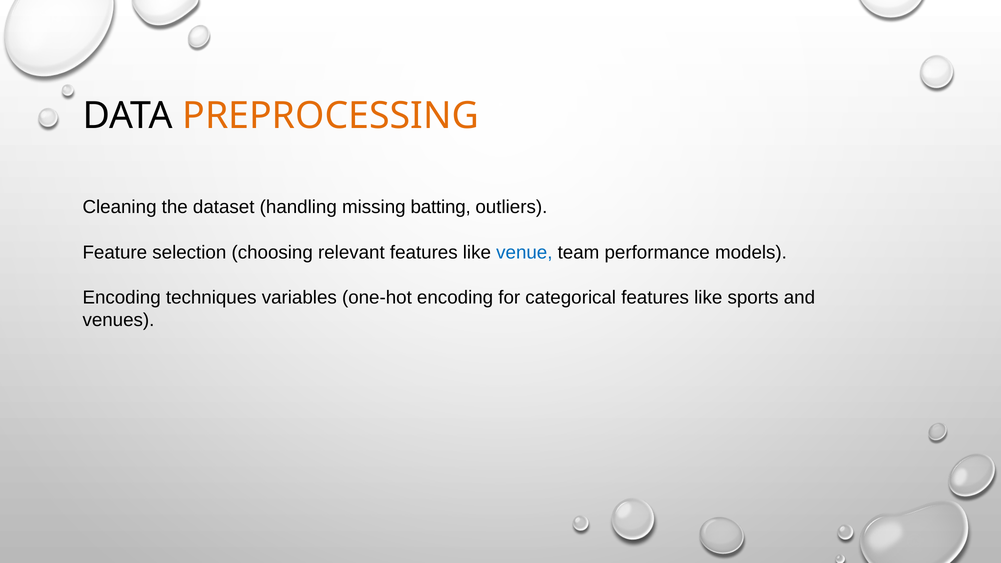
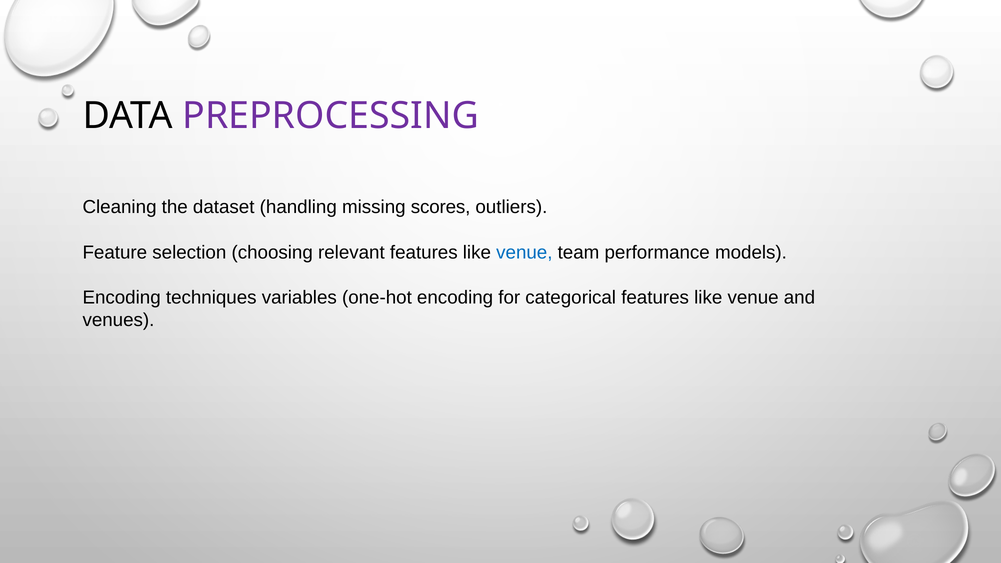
PREPROCESSING colour: orange -> purple (331, 116)
batting: batting -> scores (441, 207)
categorical features like sports: sports -> venue (753, 297)
